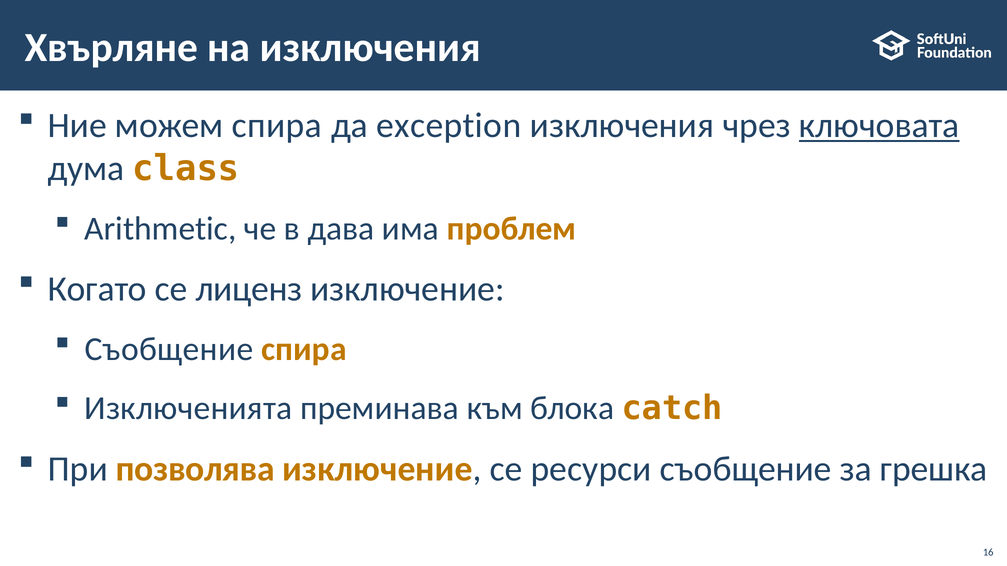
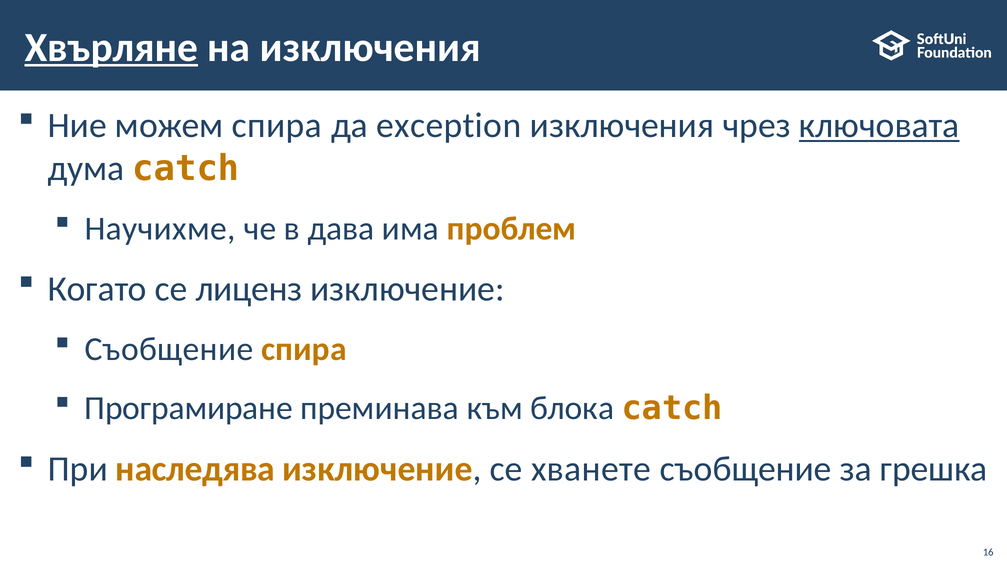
Хвърляне underline: none -> present (111, 48)
дума class: class -> catch (186, 168)
Arithmetic: Arithmetic -> Научихме (160, 229)
Изключенията: Изключенията -> Програмиране (189, 409)
позволява: позволява -> наследява (195, 469)
ресурси: ресурси -> хванете (591, 469)
